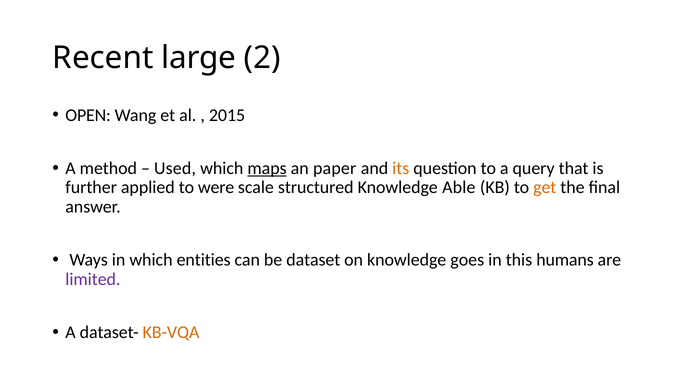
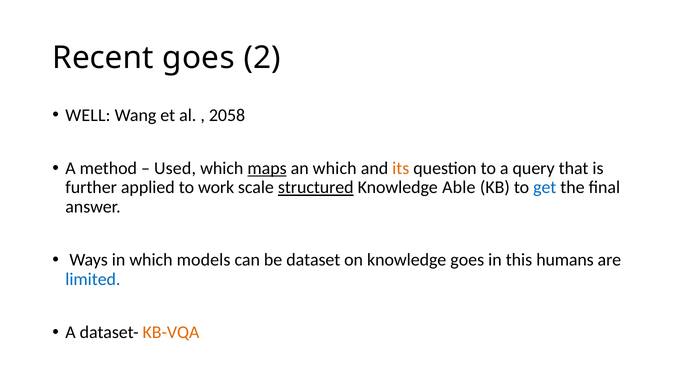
Recent large: large -> goes (199, 58)
OPEN: OPEN -> WELL (88, 115)
2015: 2015 -> 2058 (227, 115)
an paper: paper -> which (335, 168)
were: were -> work (216, 188)
structured underline: none -> present (316, 188)
get colour: orange -> blue (545, 188)
entities: entities -> models (204, 260)
limited colour: purple -> blue (93, 279)
